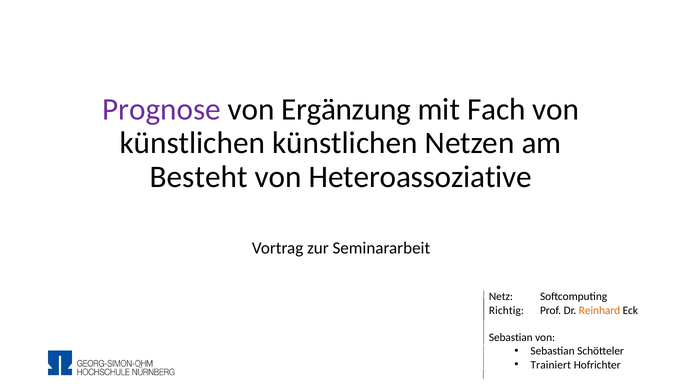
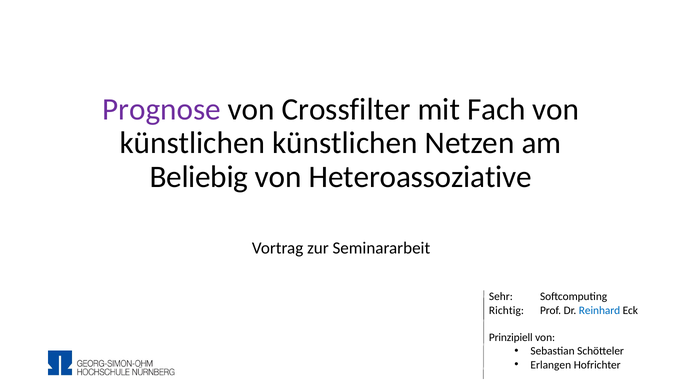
Ergänzung: Ergänzung -> Crossfilter (346, 109)
Besteht: Besteht -> Beliebig (199, 177)
Netz: Netz -> Sehr (501, 296)
Reinhard colour: orange -> blue (600, 310)
Sebastian: Sebastian -> Prinzipiell (511, 337)
Trainiert: Trainiert -> Erlangen (551, 365)
